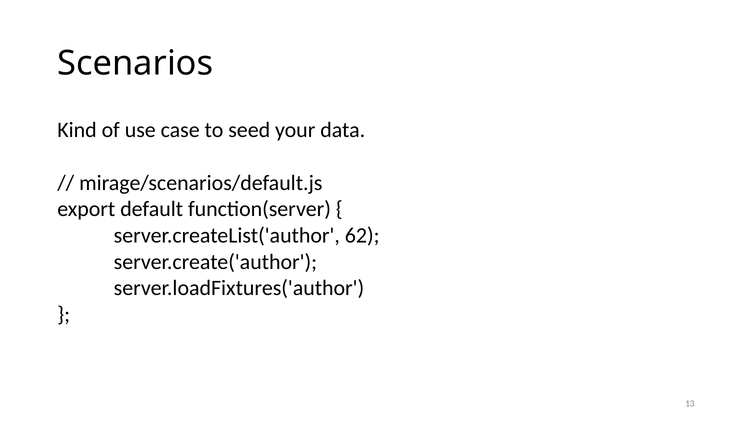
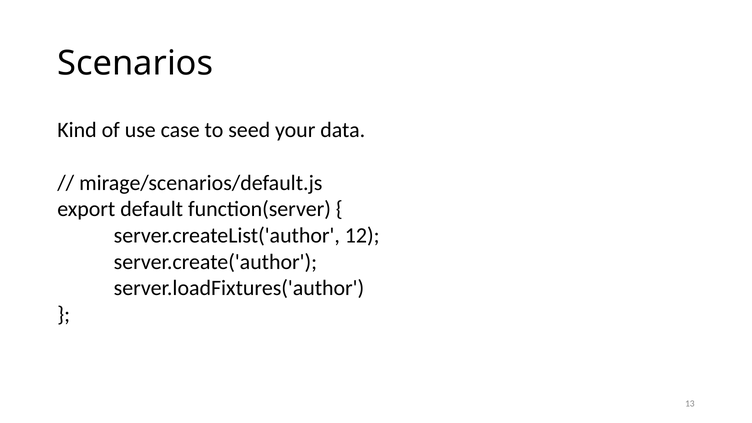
62: 62 -> 12 (362, 235)
